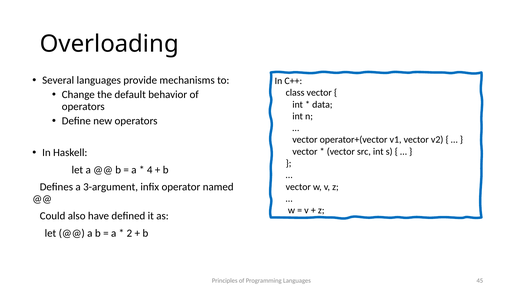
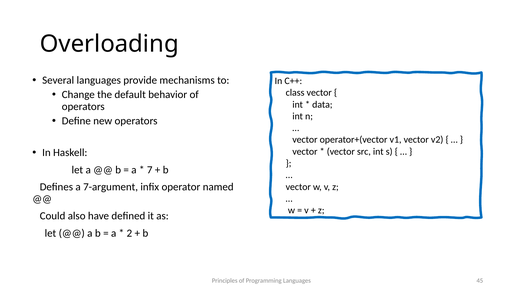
4: 4 -> 7 (150, 170)
3-argument: 3-argument -> 7-argument (111, 187)
